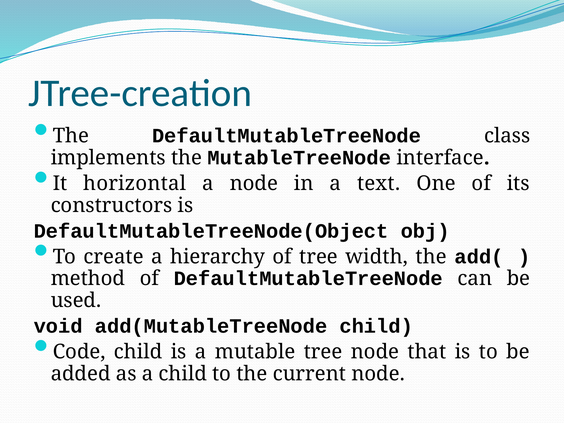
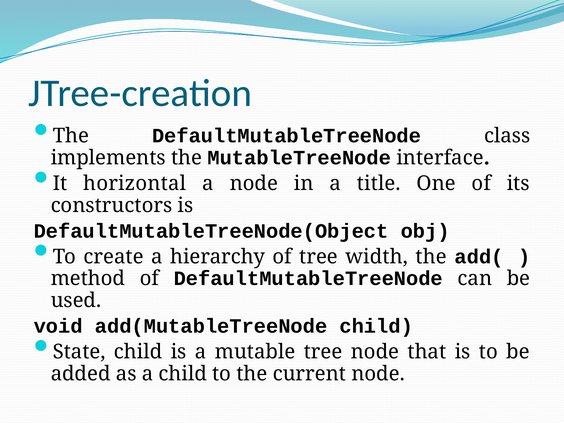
text: text -> title (379, 183)
Code: Code -> State (79, 352)
